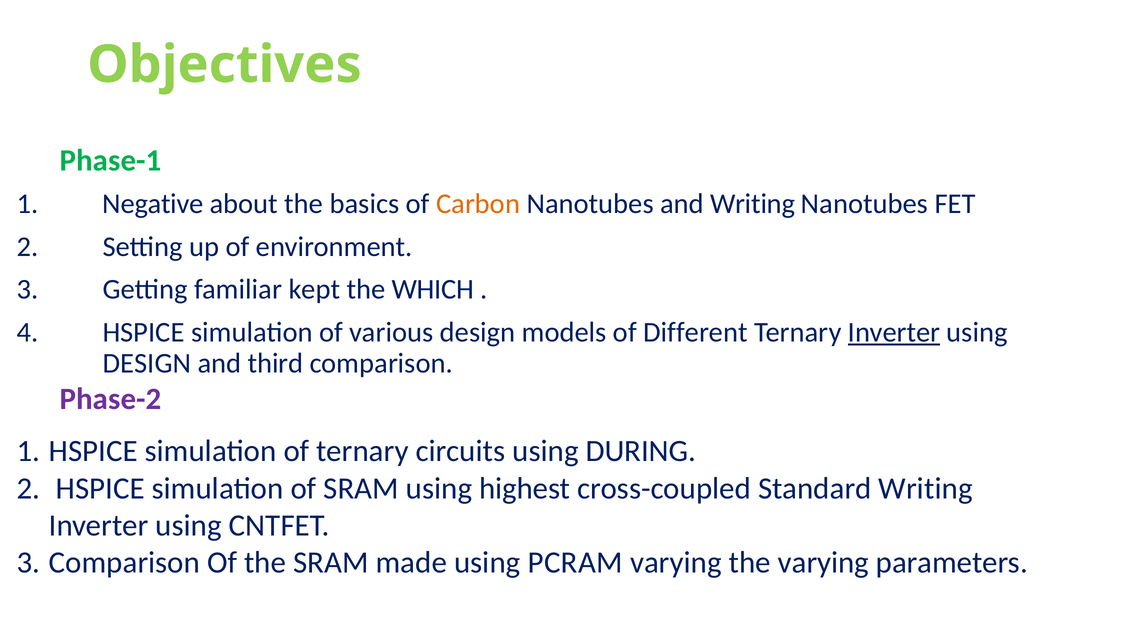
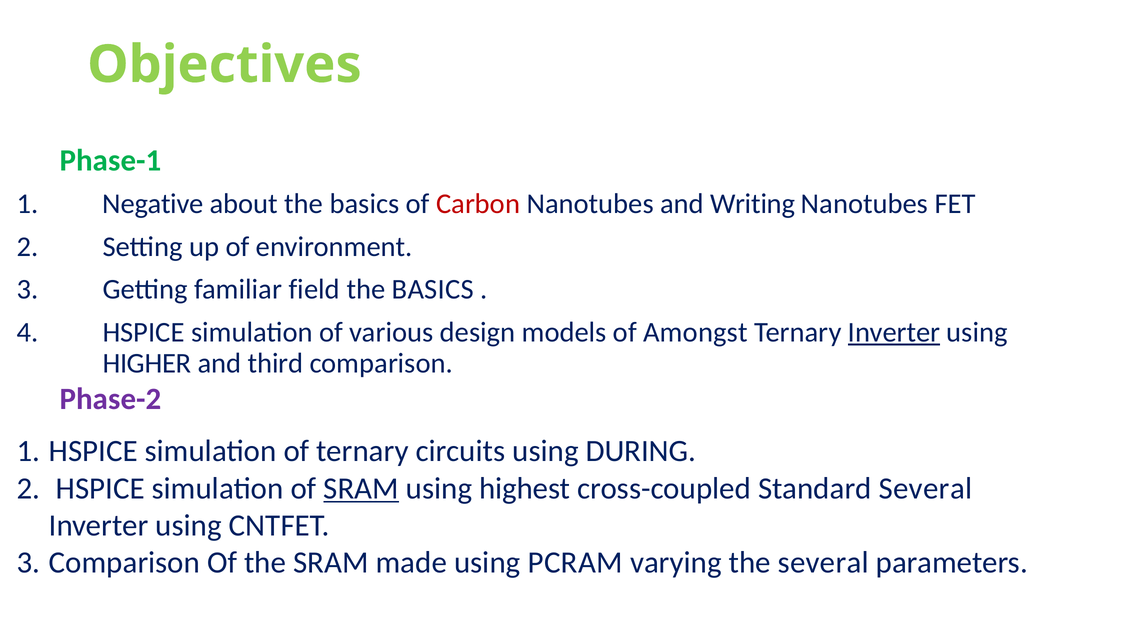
Carbon colour: orange -> red (478, 204)
kept: kept -> field (314, 290)
WHICH: WHICH -> BASICS (433, 290)
Different: Different -> Amongst (695, 333)
DESIGN: DESIGN -> HIGHER (147, 363)
SRAM underline: none -> present (361, 489)
Standard Writing: Writing -> Several (926, 489)
the varying: varying -> several (823, 563)
